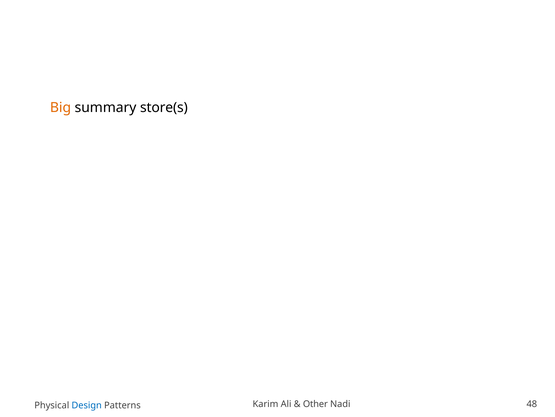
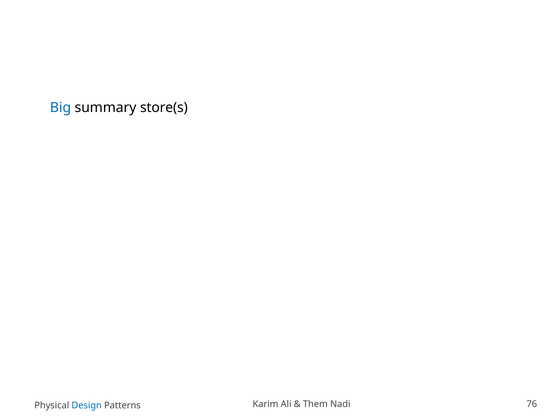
Big colour: orange -> blue (61, 107)
Other: Other -> Them (315, 403)
48: 48 -> 76 (532, 403)
